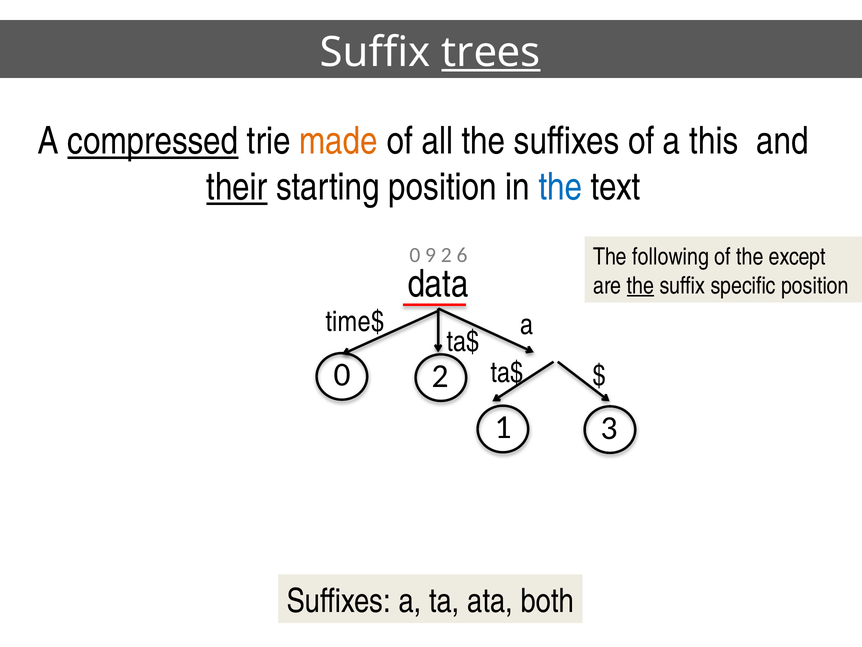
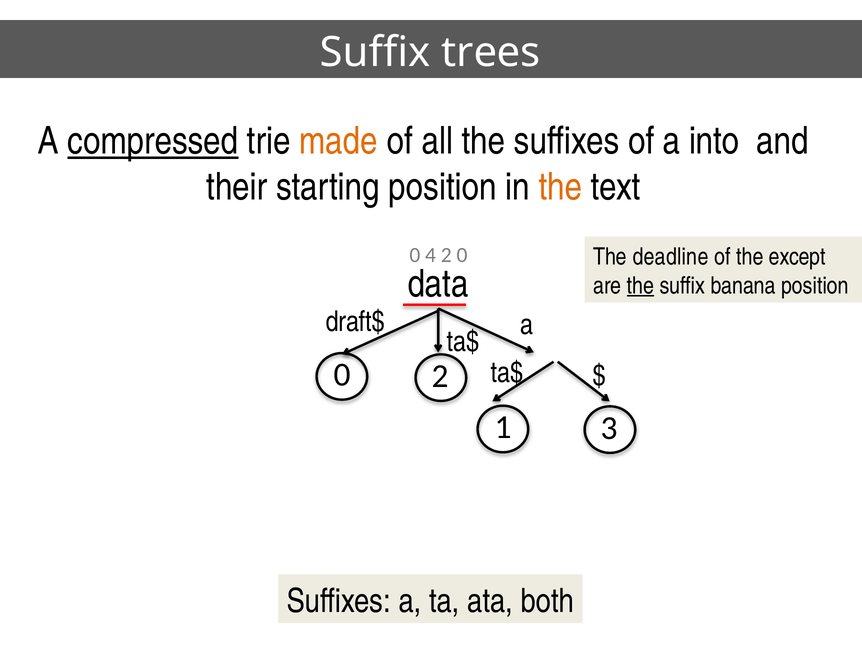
trees underline: present -> none (491, 52)
this: this -> into (714, 141)
their underline: present -> none (237, 187)
the colour: blue -> orange (560, 187)
9: 9 -> 4 (430, 255)
2 6: 6 -> 0 (462, 255)
following: following -> deadline (671, 257)
specific: specific -> banana (743, 285)
time$: time$ -> draft$ (355, 322)
